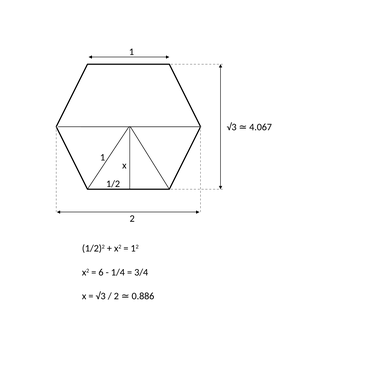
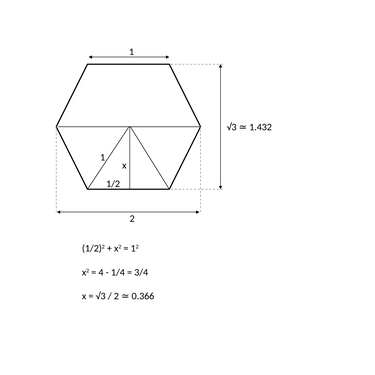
4.067: 4.067 -> 1.432 (261, 127)
6: 6 -> 4 (101, 272)
0.886: 0.886 -> 0.366 (143, 296)
